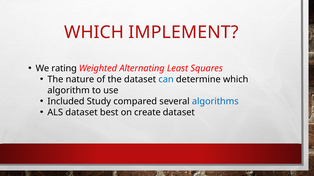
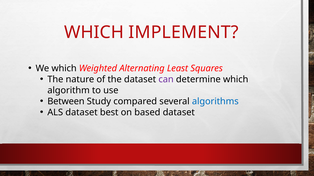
We rating: rating -> which (64, 69)
can colour: blue -> purple (166, 80)
Included: Included -> Between (66, 102)
create: create -> based (147, 113)
